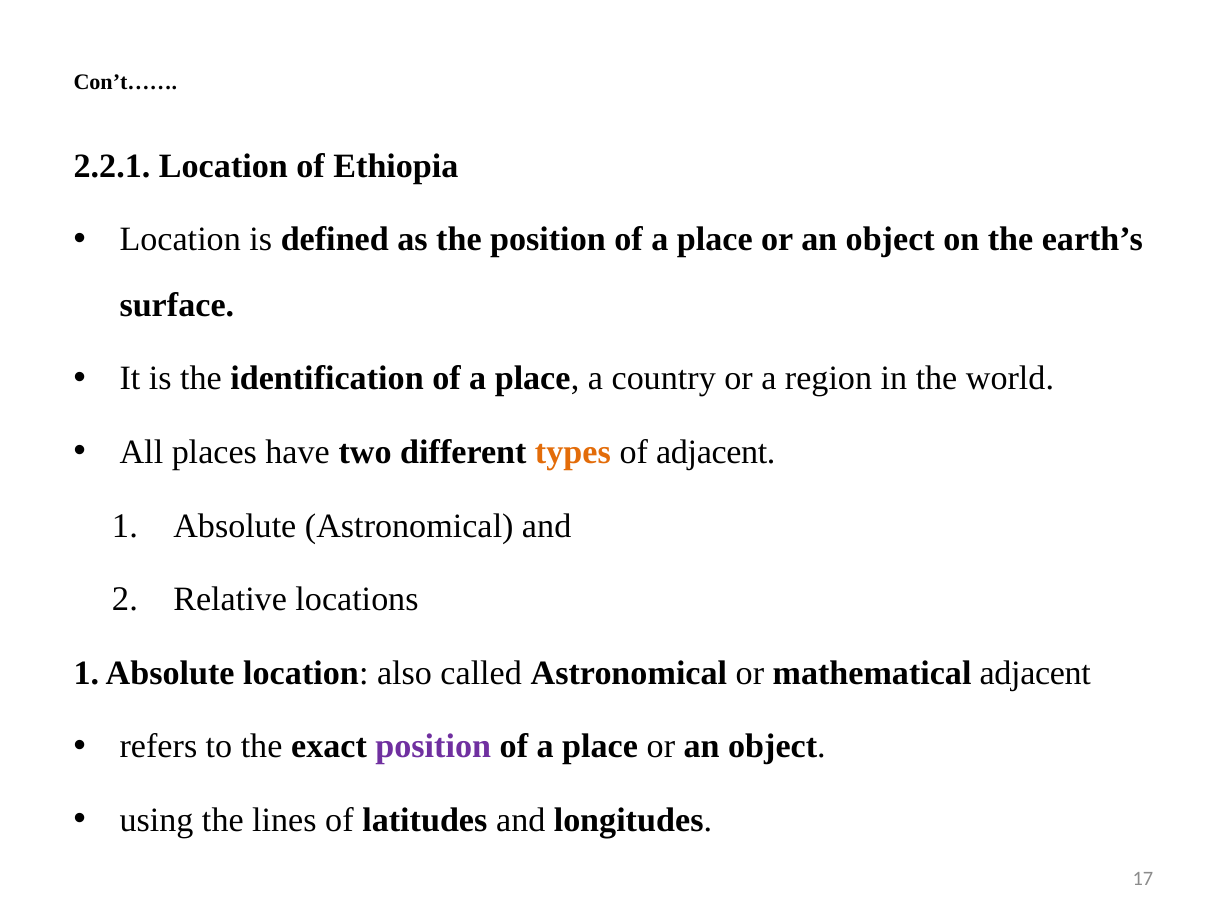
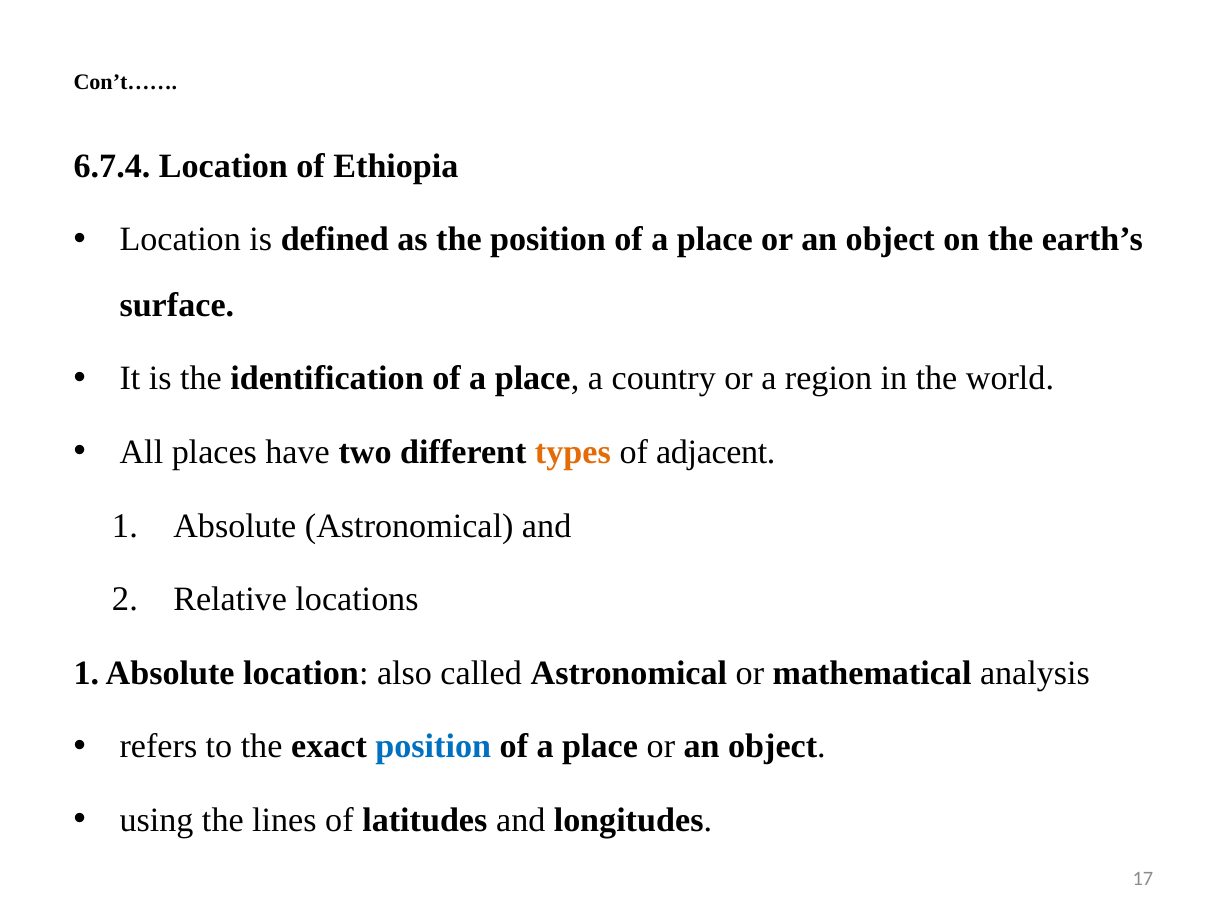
2.2.1: 2.2.1 -> 6.7.4 (112, 166)
mathematical adjacent: adjacent -> analysis (1035, 673)
position colour: purple -> blue (433, 747)
